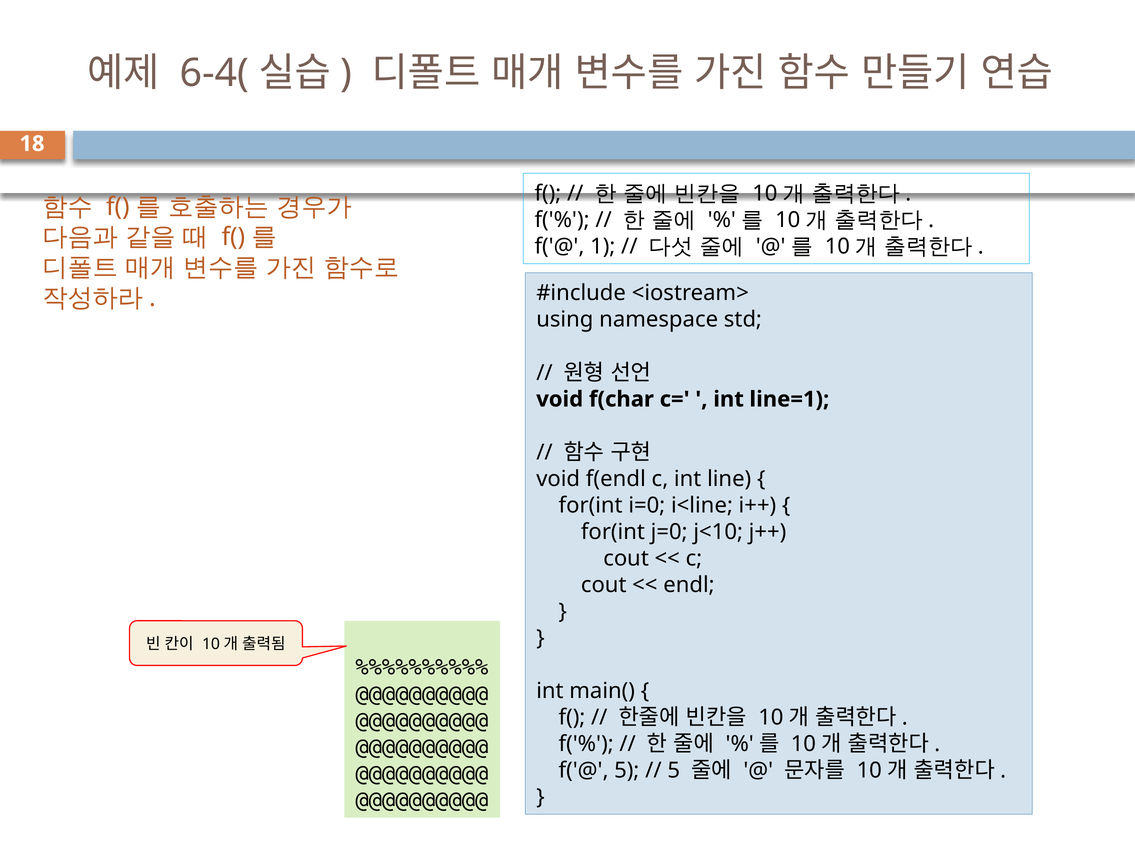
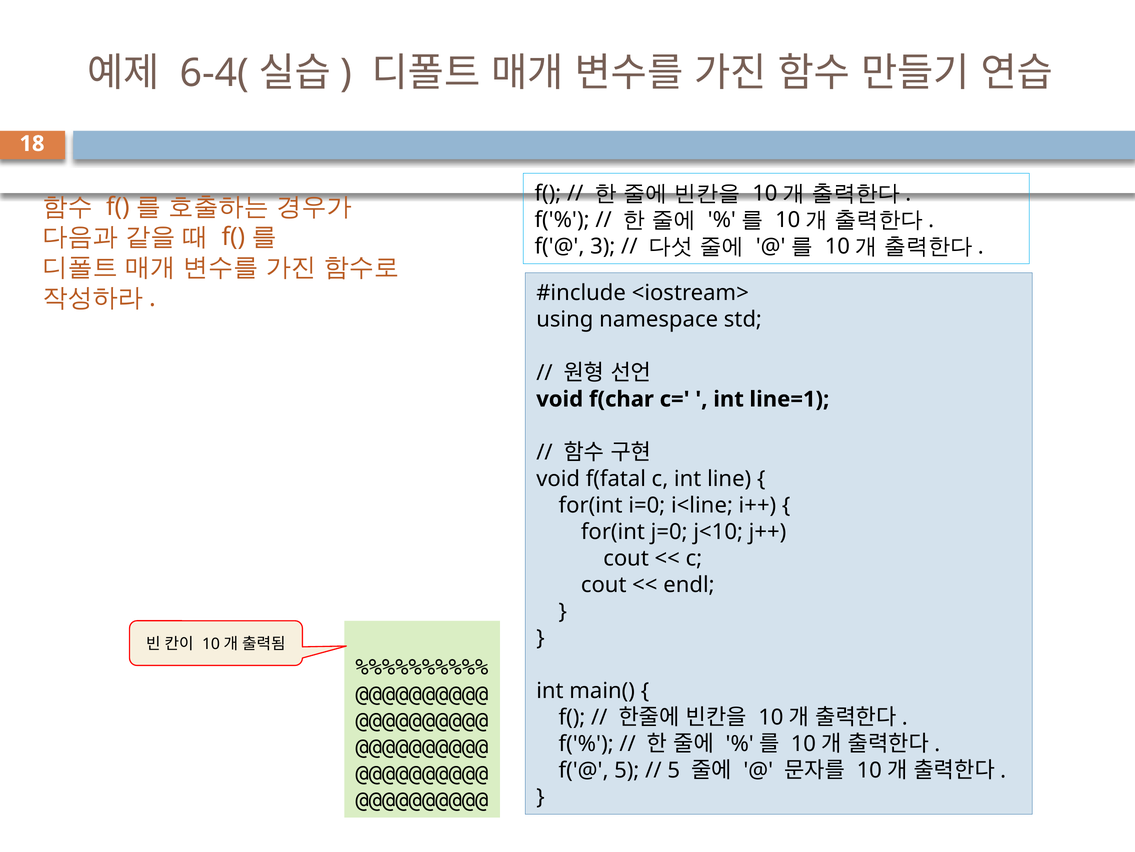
1: 1 -> 3 (603, 246)
f(endl: f(endl -> f(fatal (616, 478)
